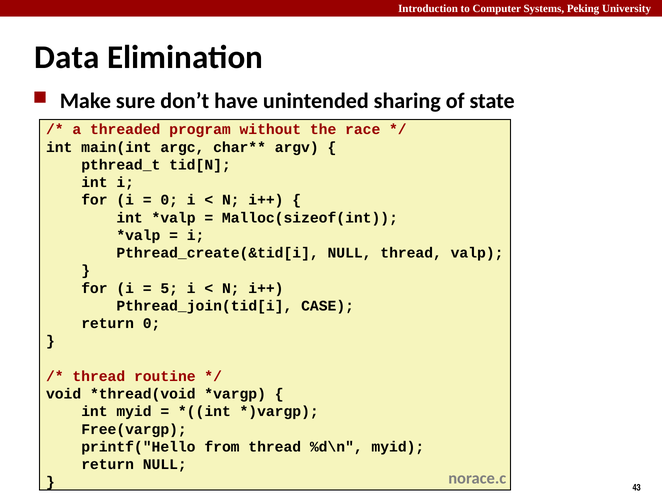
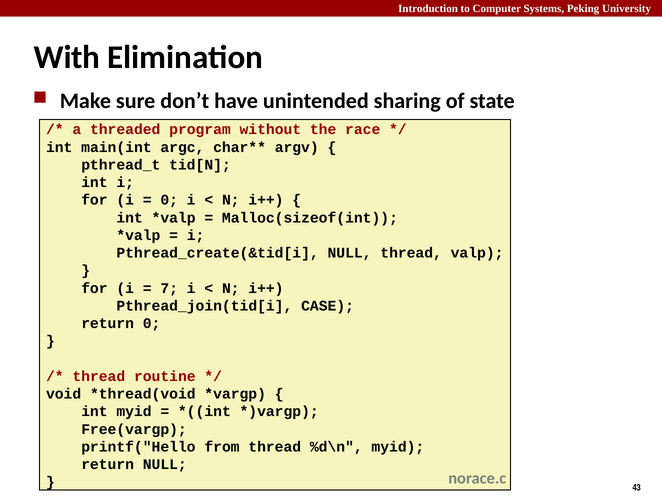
Data: Data -> With (67, 57)
5: 5 -> 7 (169, 288)
